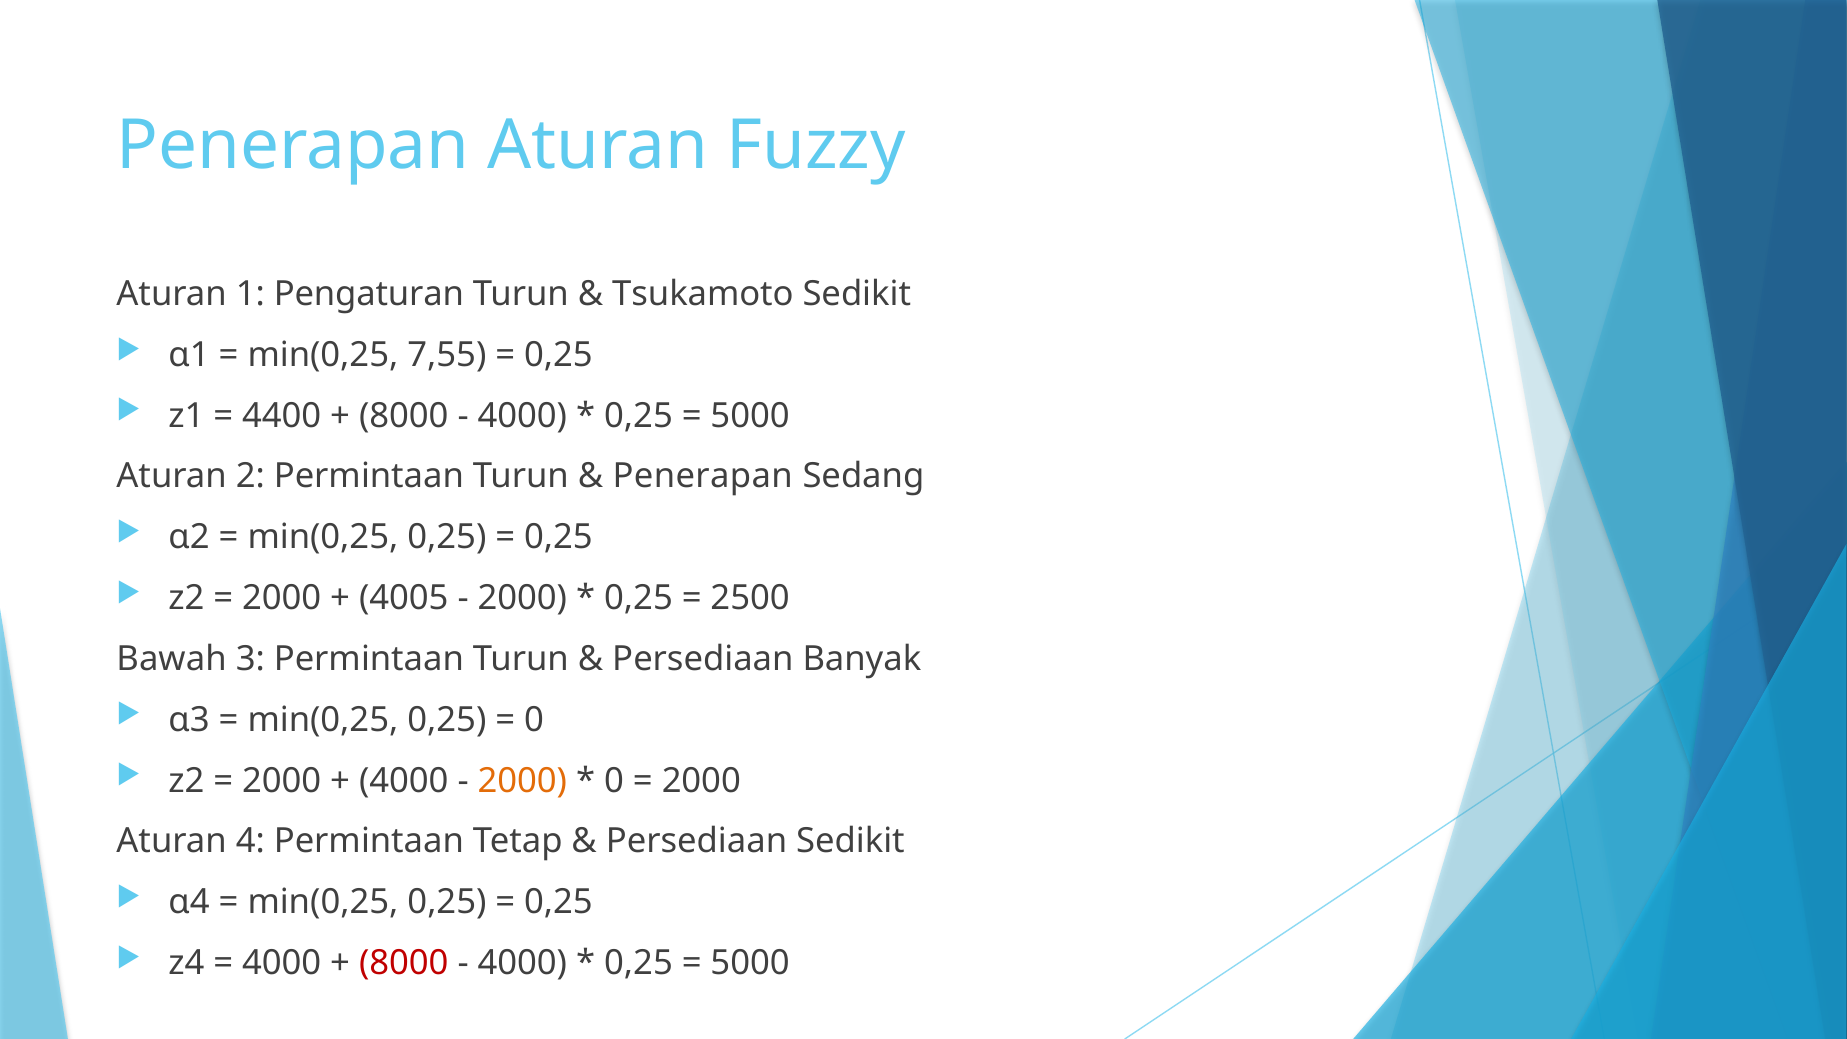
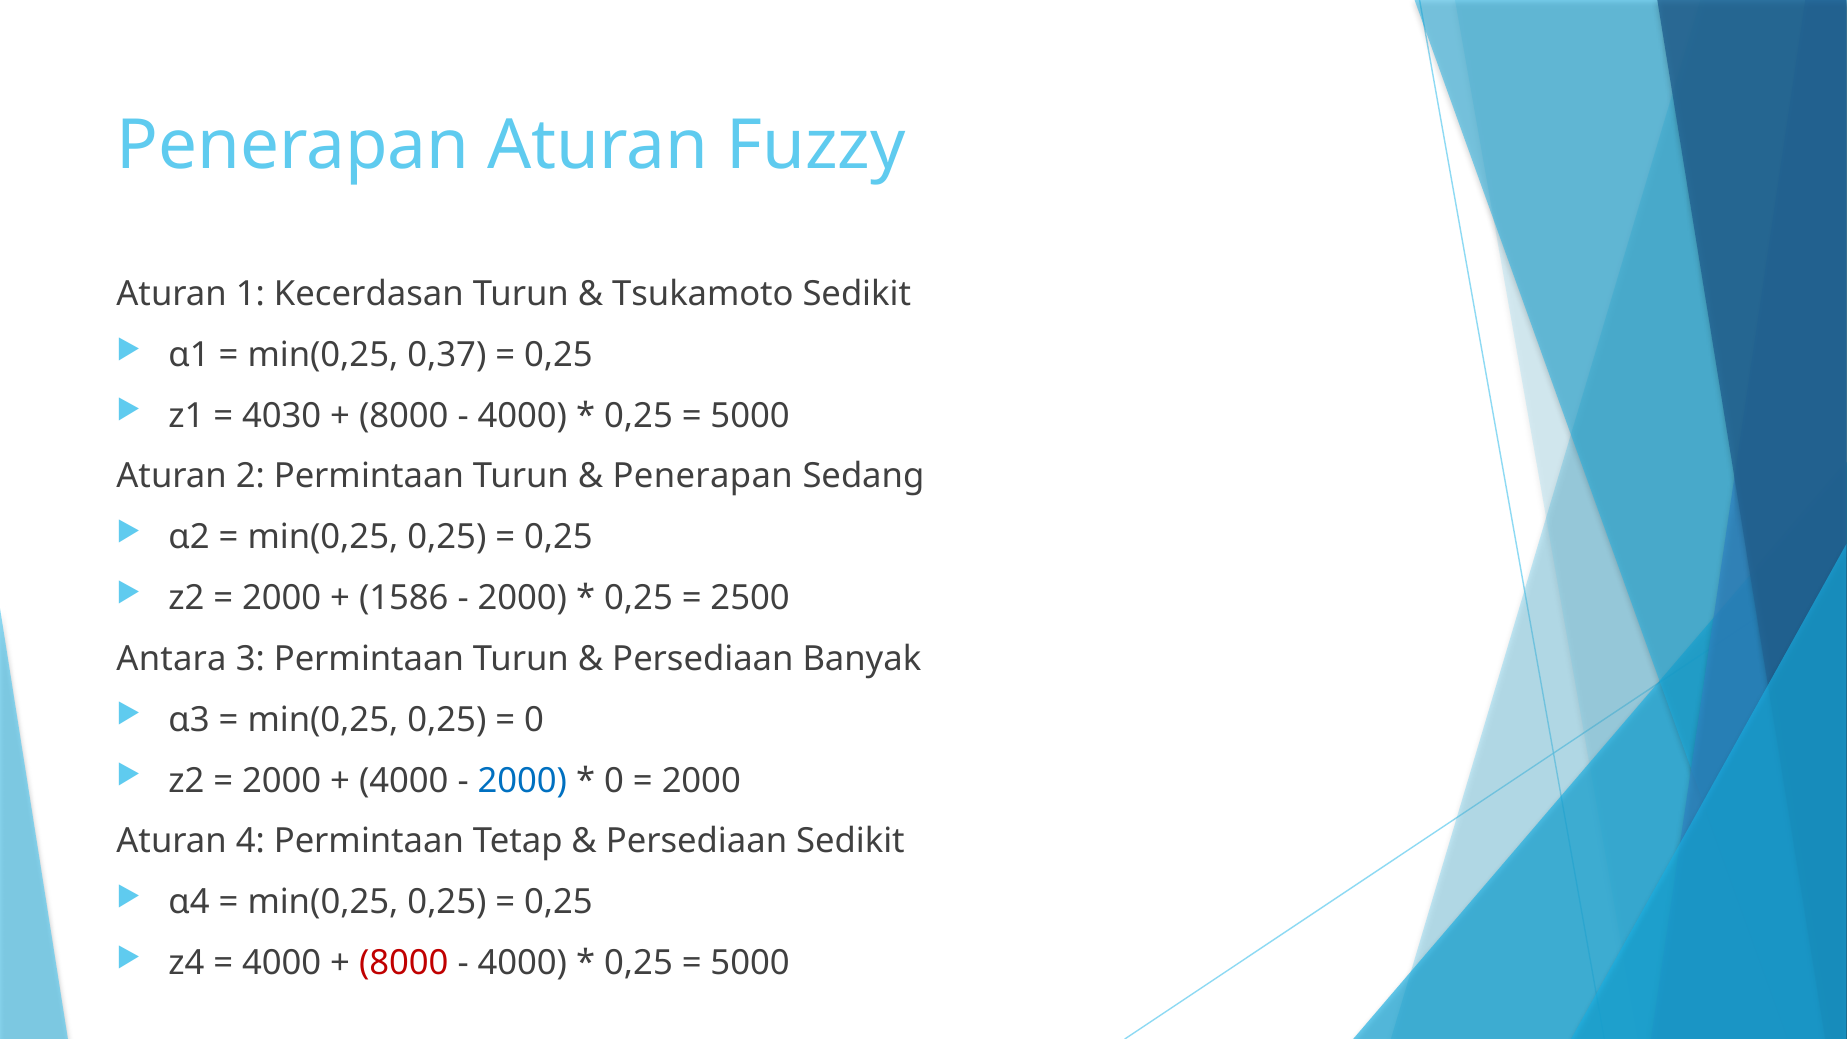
Pengaturan: Pengaturan -> Kecerdasan (369, 294)
7,55: 7,55 -> 0,37 (447, 355)
4400: 4400 -> 4030 (282, 416)
4005: 4005 -> 1586 (404, 598)
Bawah: Bawah -> Antara (171, 659)
2000 colour: orange -> blue (522, 781)
